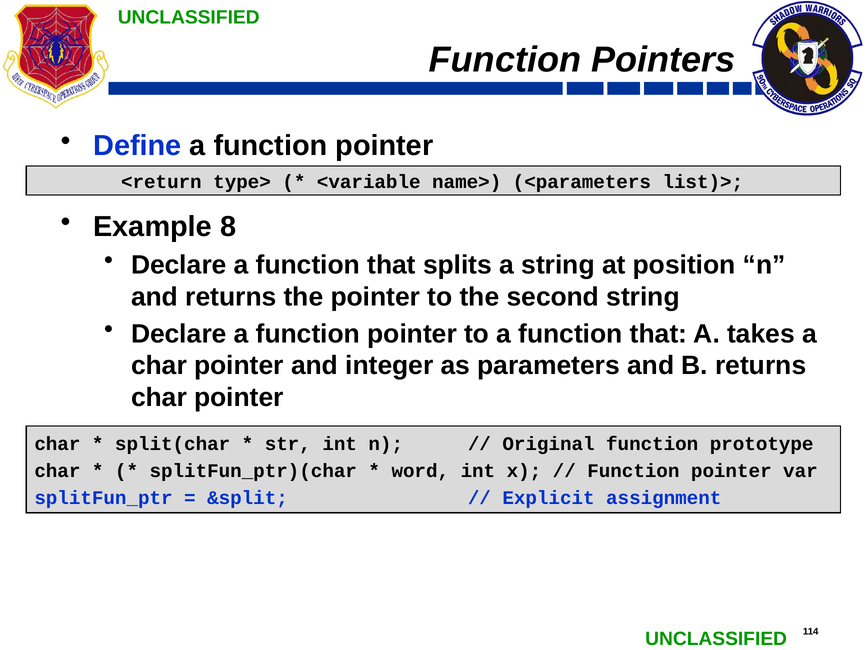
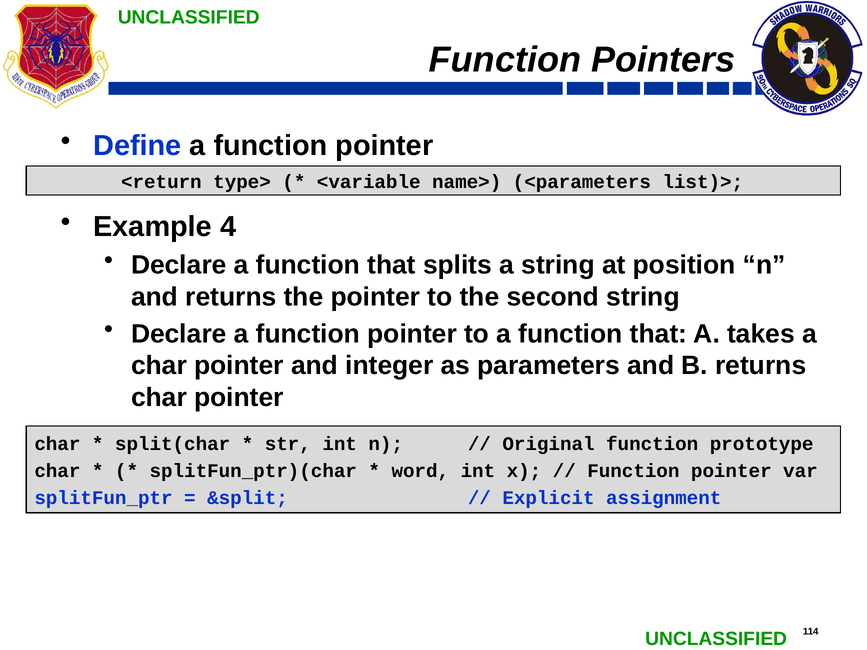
8: 8 -> 4 (228, 227)
